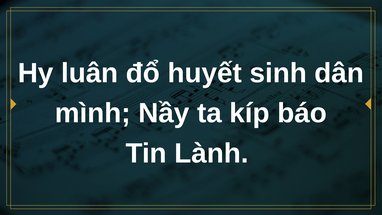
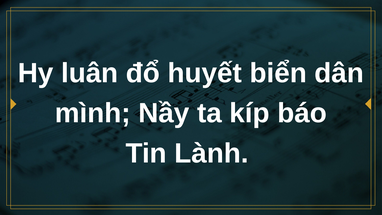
sinh: sinh -> biển (278, 73)
